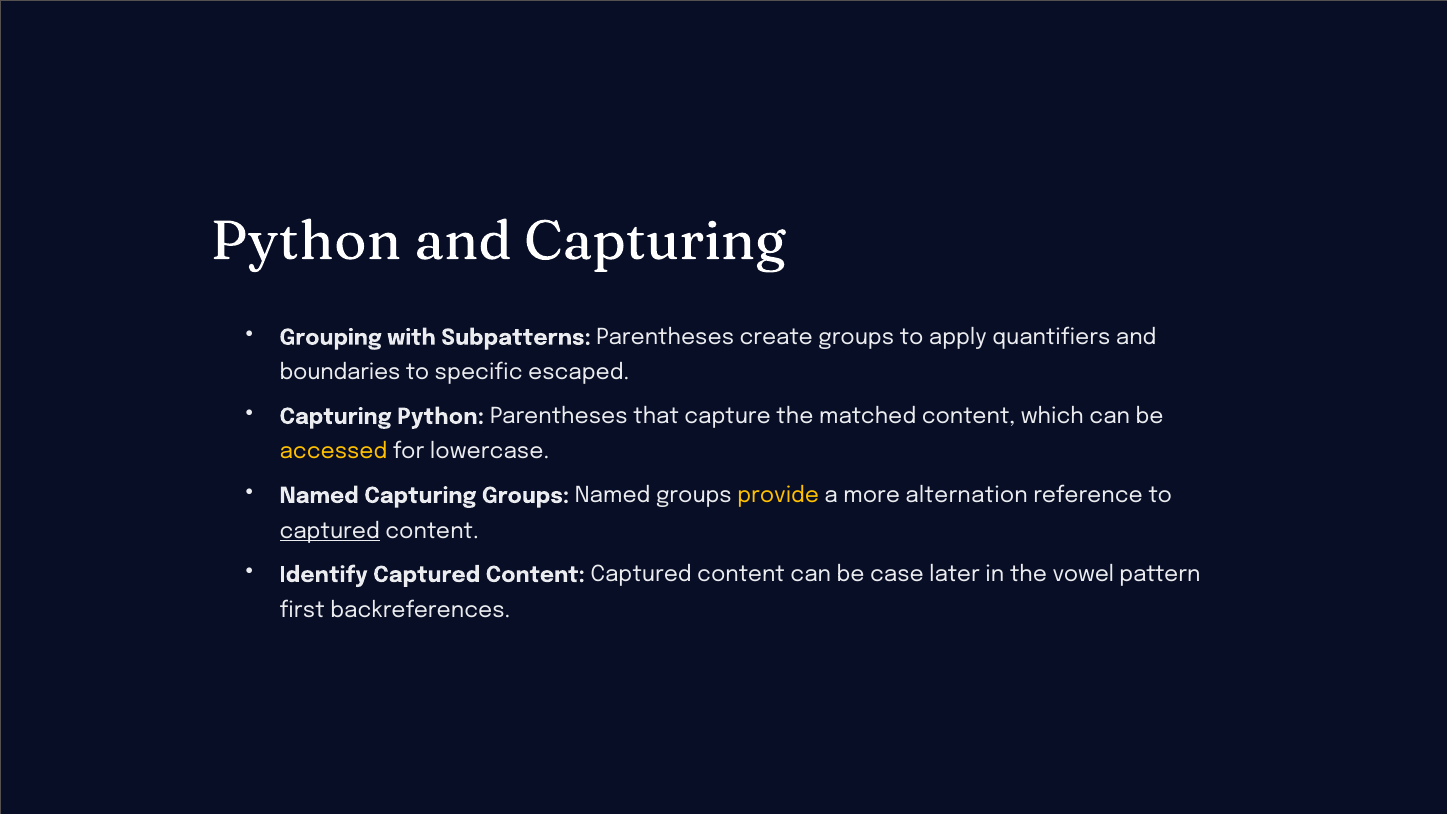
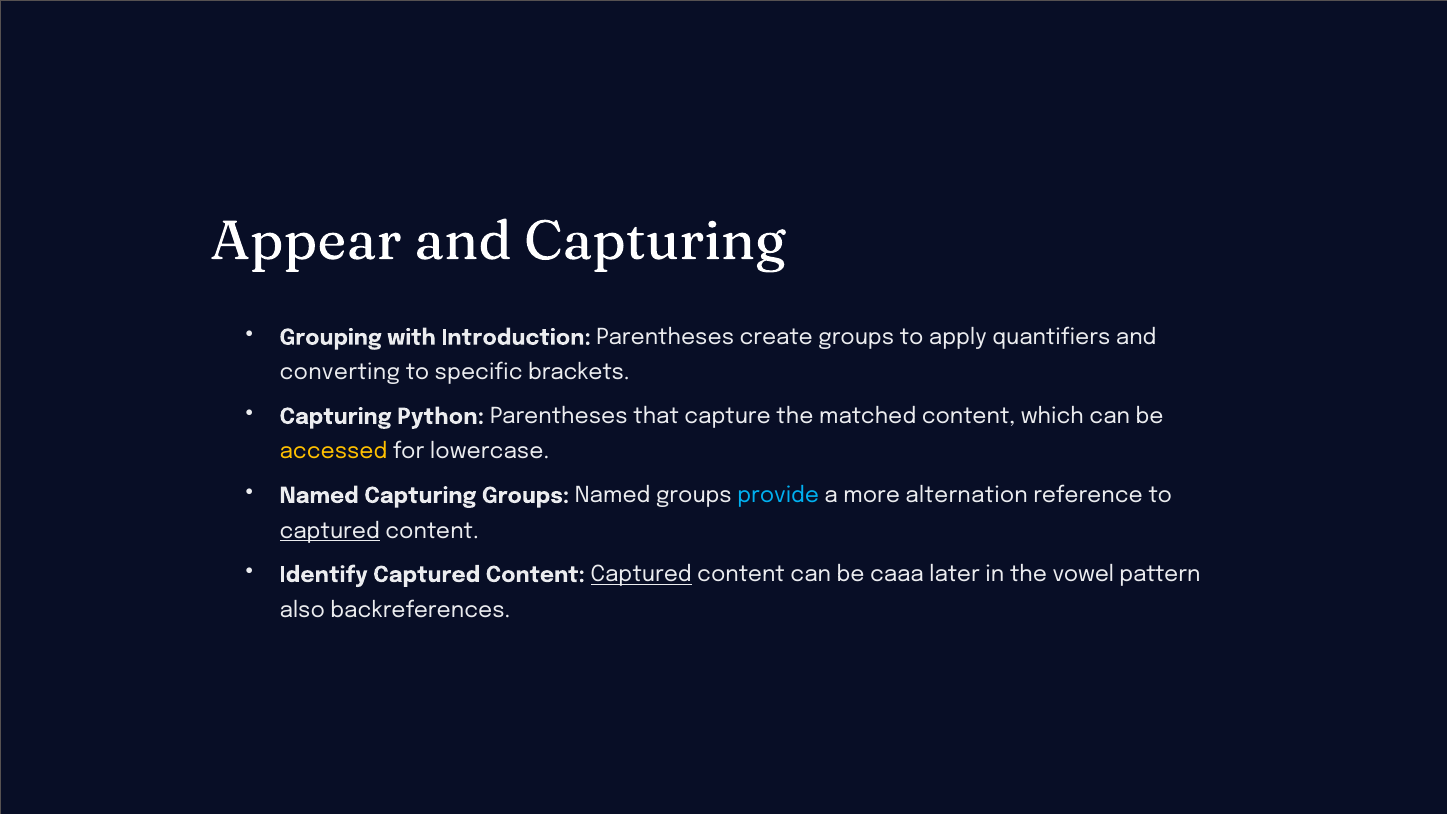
Python: Python -> Appear (306, 241)
Subpatterns: Subpatterns -> Introduction (516, 337)
boundaries: boundaries -> converting (340, 373)
escaped: escaped -> brackets (579, 373)
provide colour: yellow -> light blue (778, 496)
Captured underline: none -> present (641, 575)
case: case -> caaa (897, 575)
first: first -> also (302, 610)
